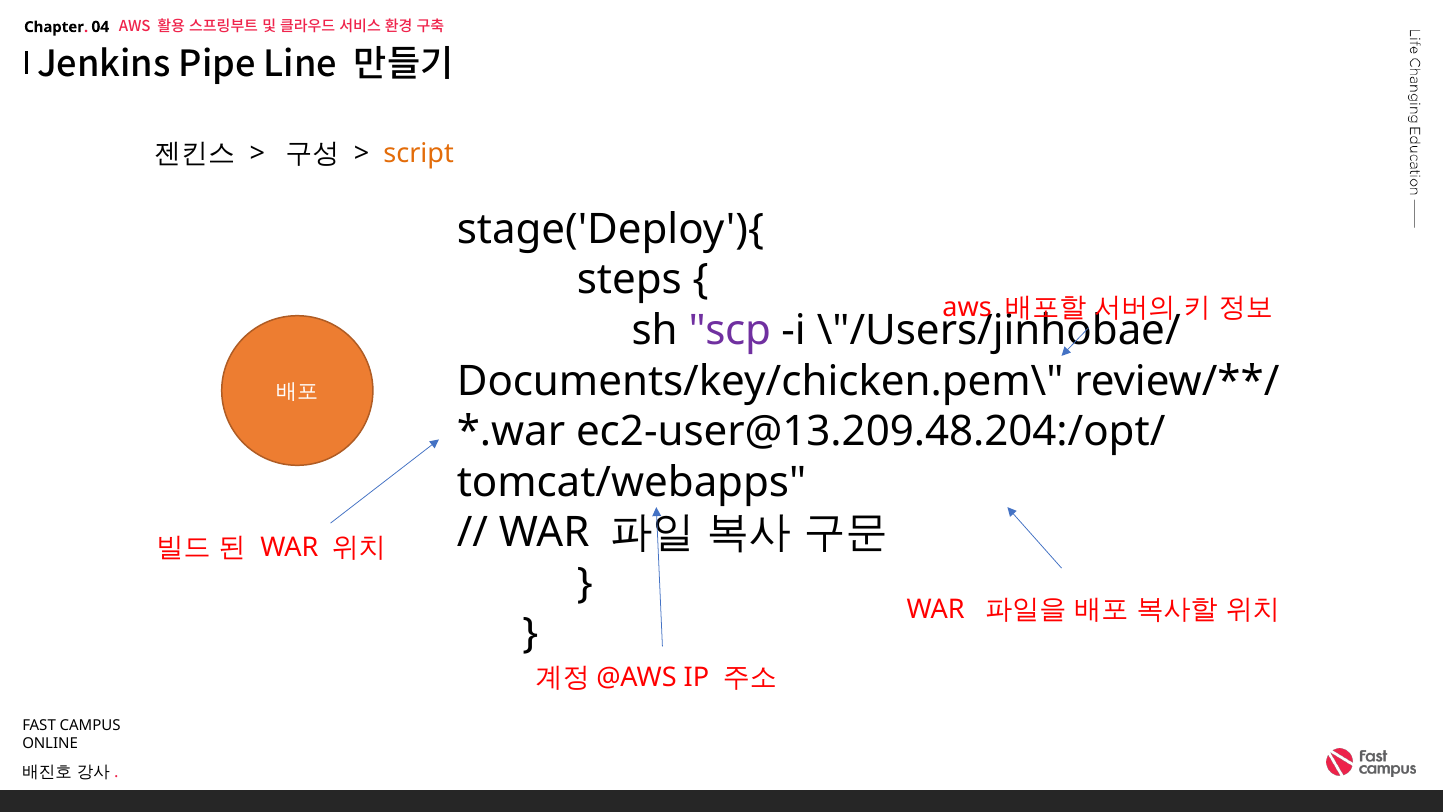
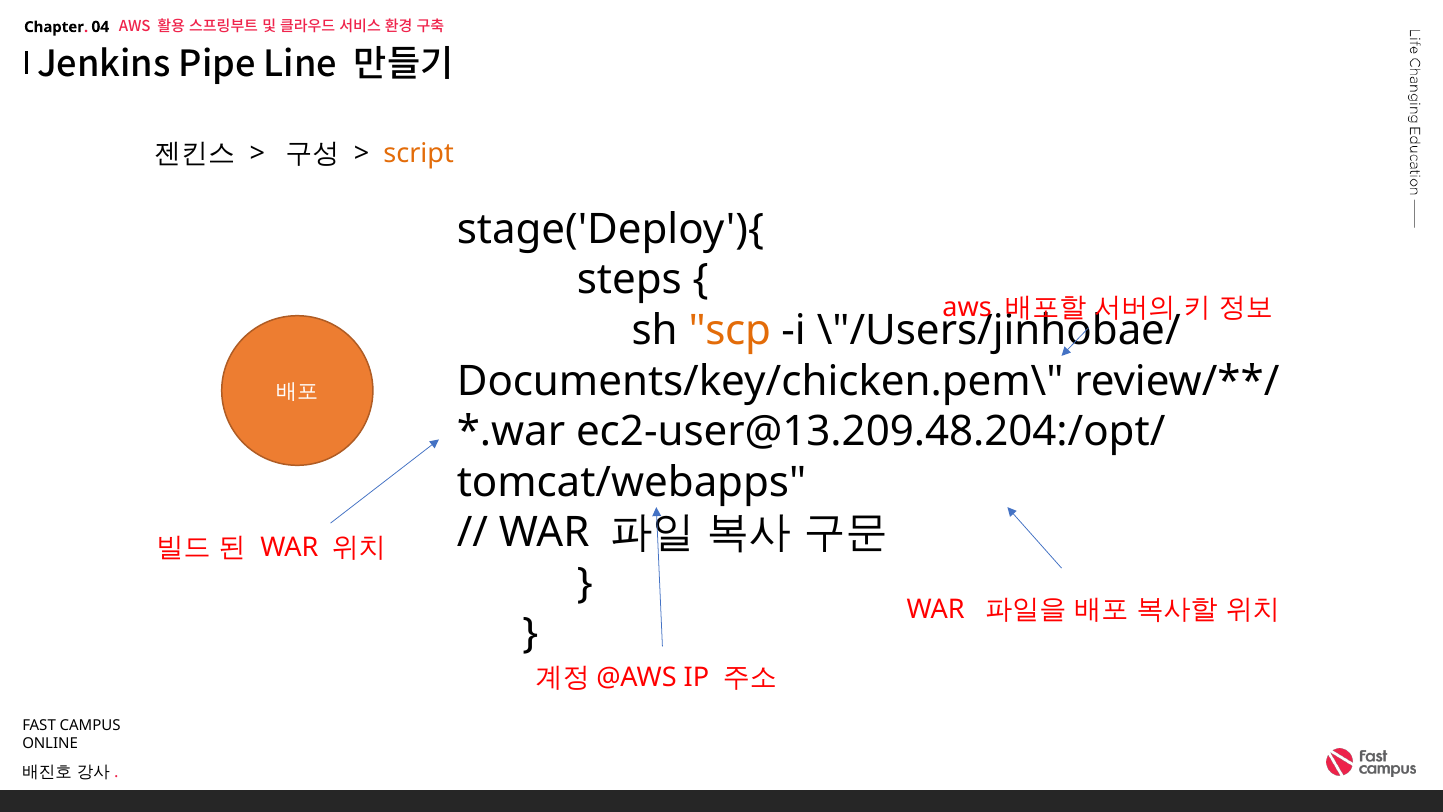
scp colour: purple -> orange (730, 331)
